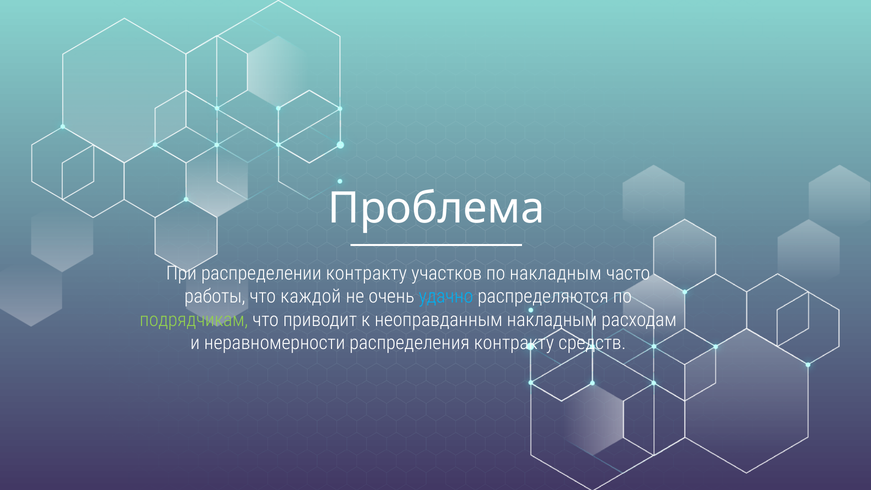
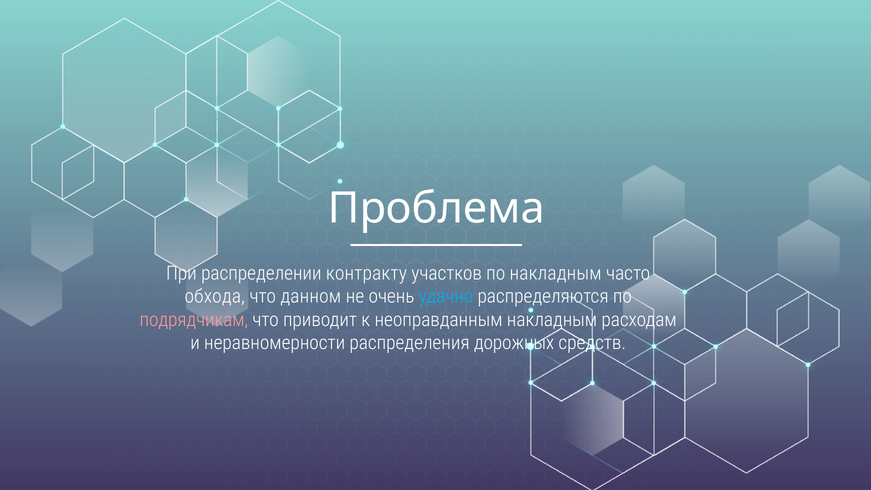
работы: работы -> обхода (215, 296)
каждой: каждой -> данном (311, 296)
подрядчикам colour: light green -> pink (194, 320)
распределения контракту: контракту -> дорожных (514, 343)
